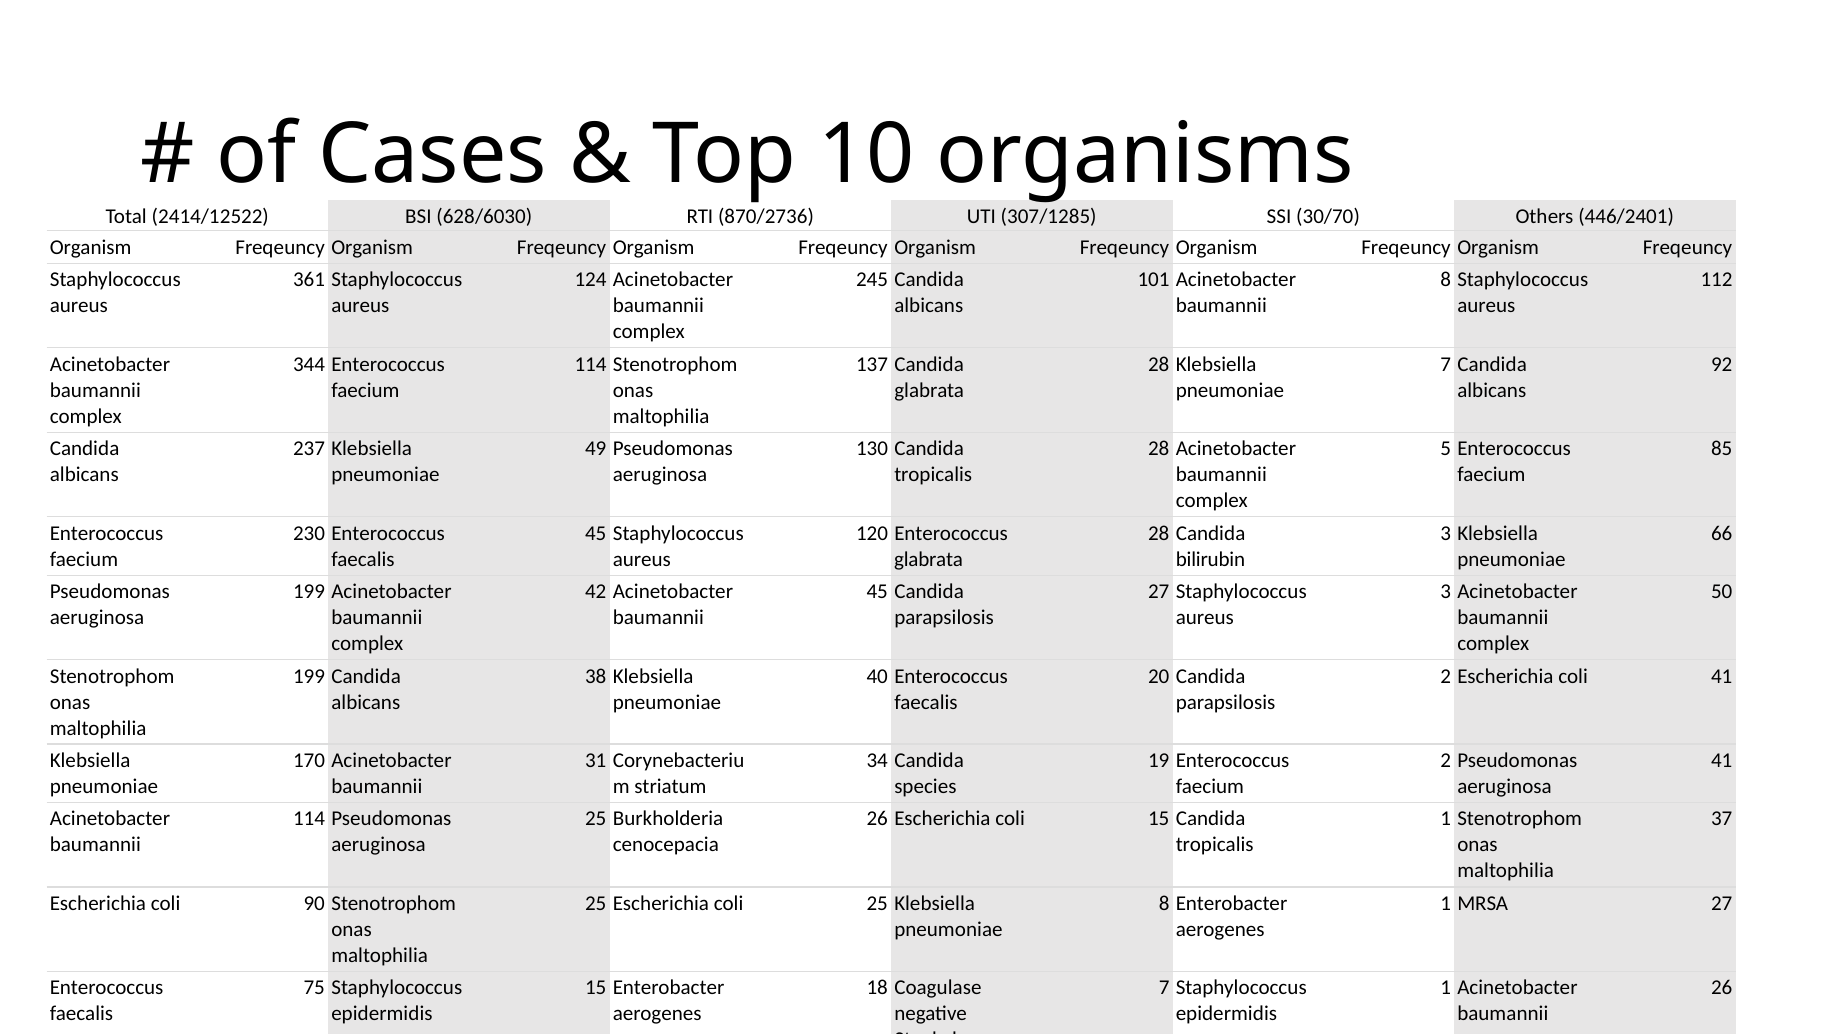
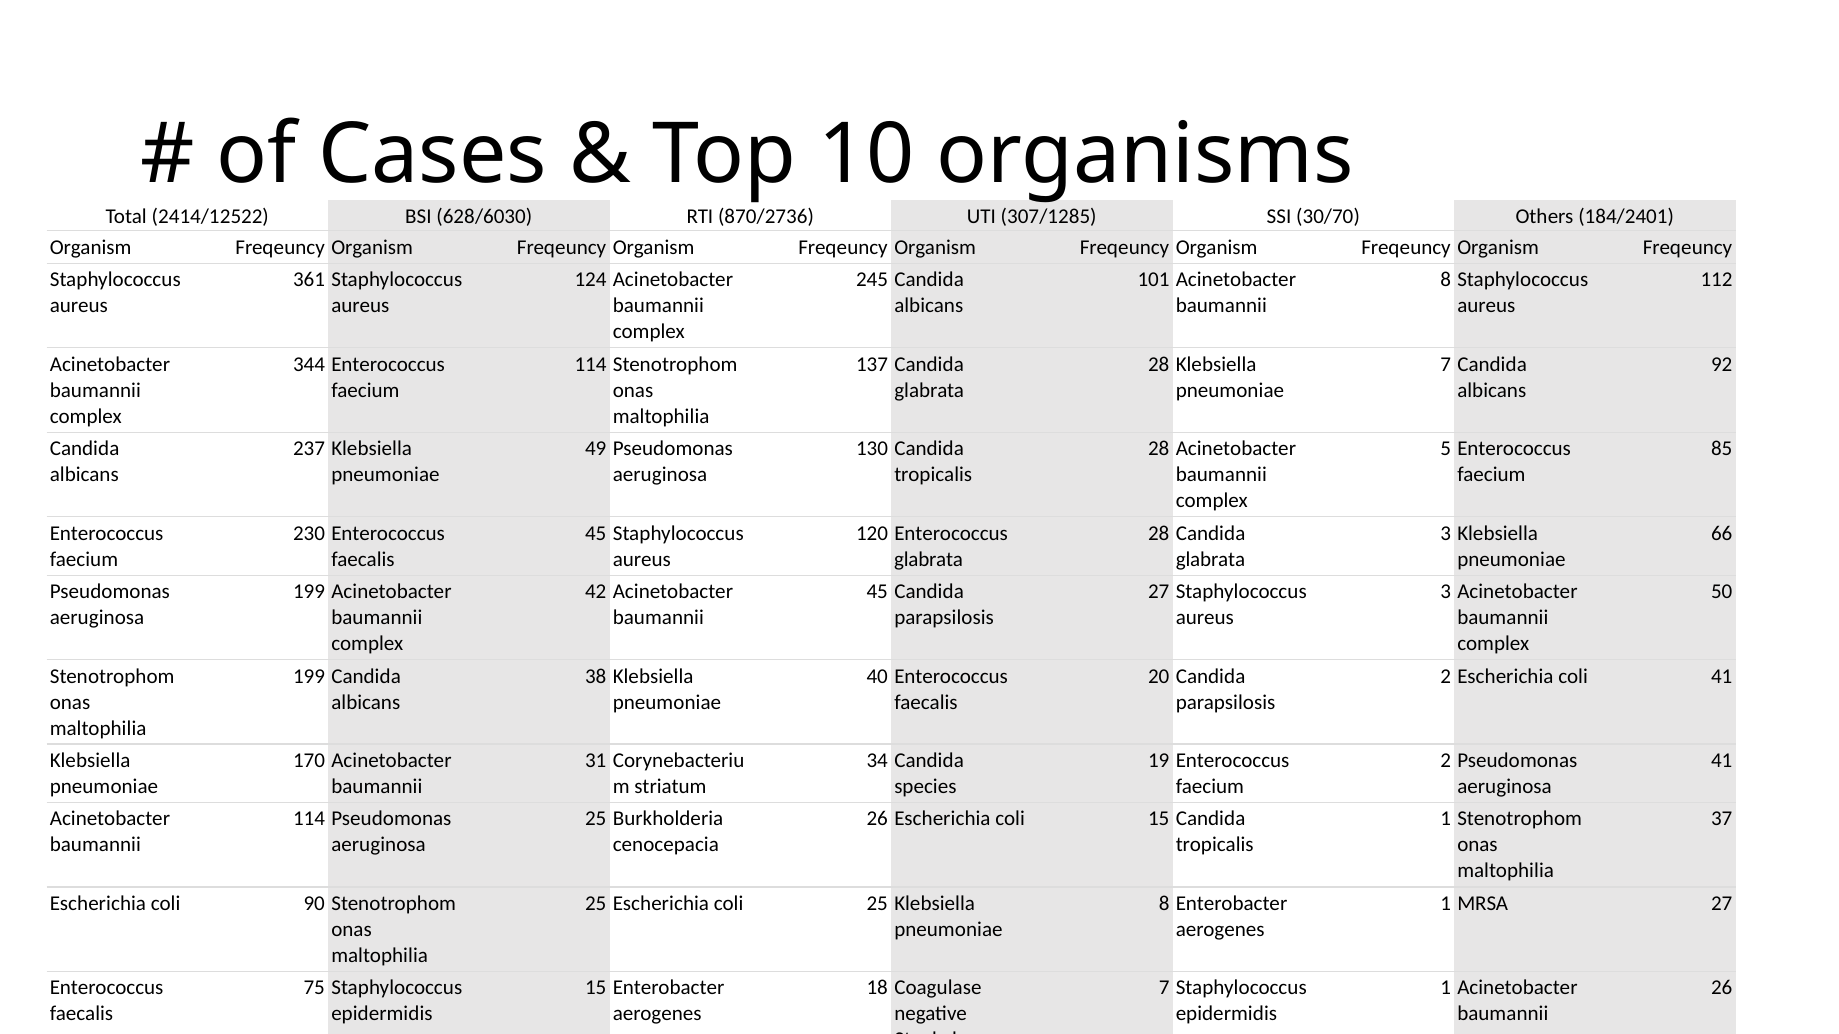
446/2401: 446/2401 -> 184/2401 (1626, 216)
bilirubin: bilirubin -> glabrata (1210, 559)
